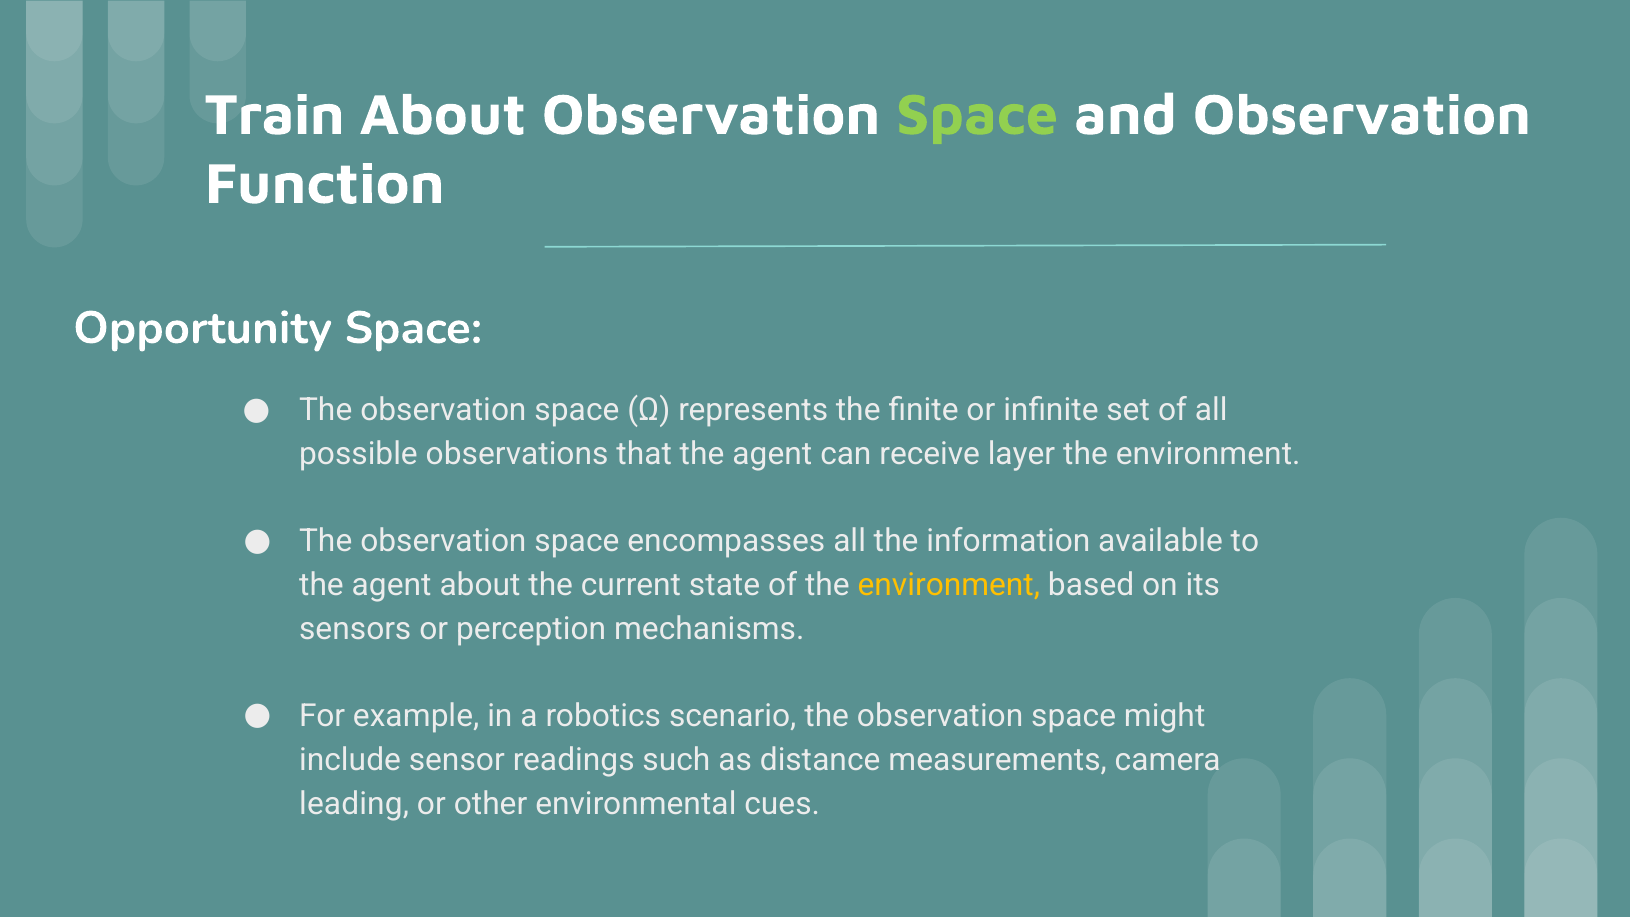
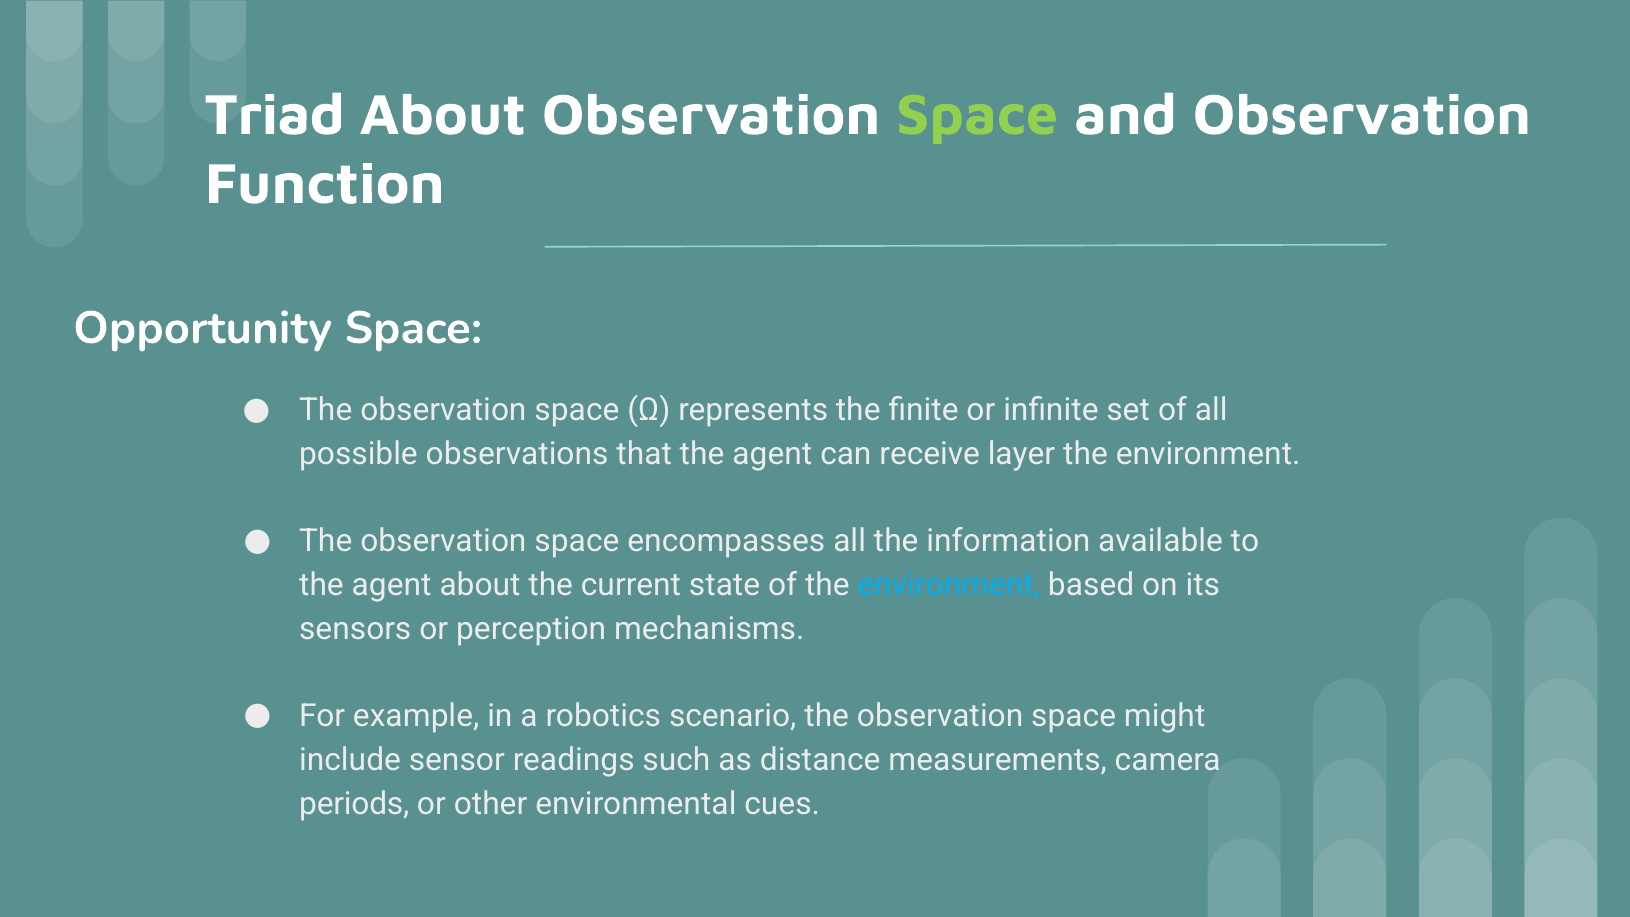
Train: Train -> Triad (275, 115)
environment colour: yellow -> light blue (949, 585)
leading: leading -> periods (354, 804)
